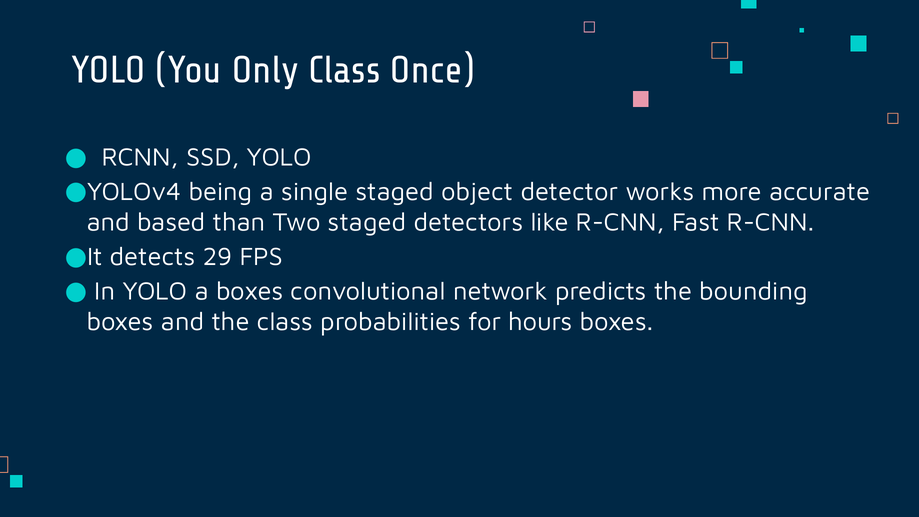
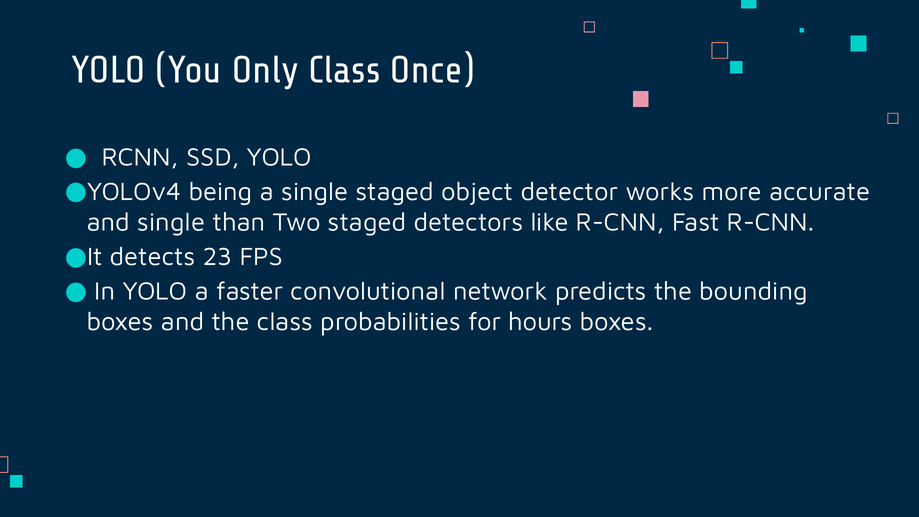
and based: based -> single (171, 222)
29: 29 -> 23 (218, 257)
a boxes: boxes -> faster (250, 291)
